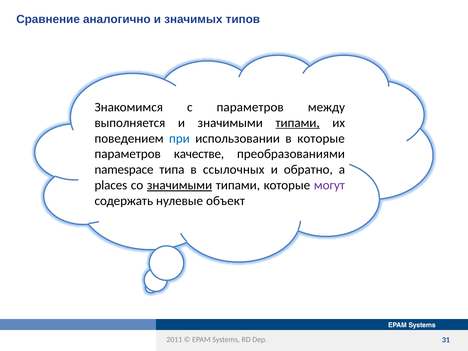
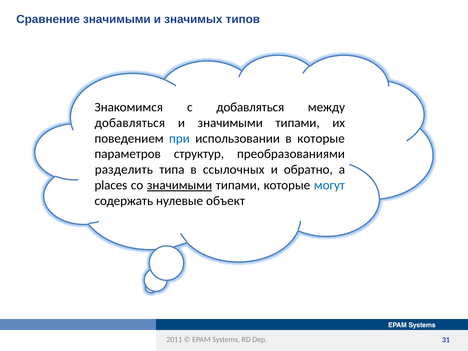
Сравнение аналогично: аналогично -> значимыми (117, 19)
с параметров: параметров -> добавляться (250, 107)
выполняется: выполняется -> добавляться (130, 123)
типами underline: present -> none (298, 123)
качестве: качестве -> структур (199, 154)
namespace: namespace -> разделить (124, 170)
могут colour: purple -> blue (329, 185)
